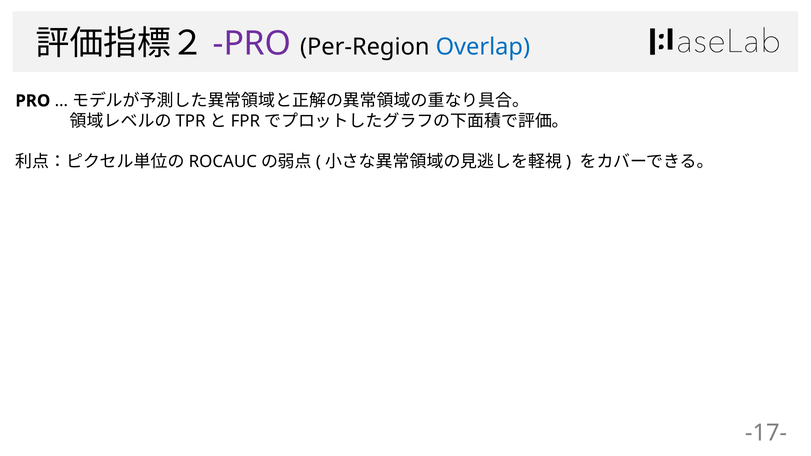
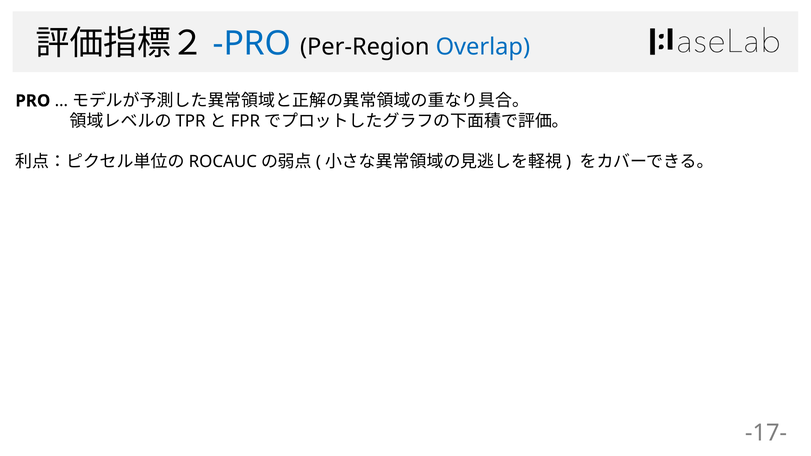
PRO colour: purple -> blue (252, 44)
